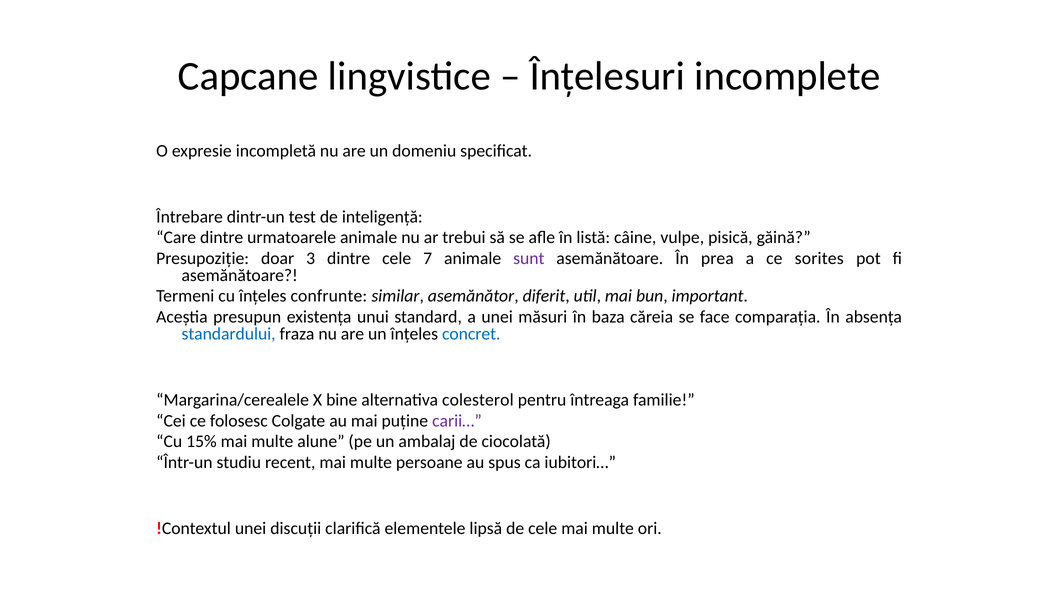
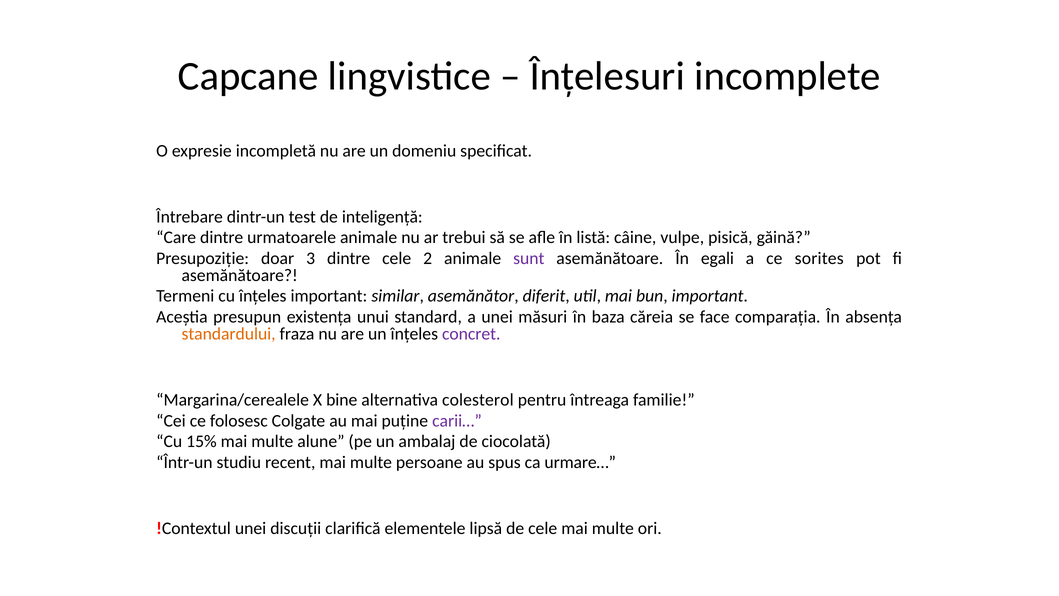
7: 7 -> 2 (428, 258)
prea: prea -> egali (717, 258)
înțeles confrunte: confrunte -> important (329, 296)
standardului colour: blue -> orange (229, 334)
concret colour: blue -> purple (471, 334)
iubitori…: iubitori… -> urmare… (580, 462)
